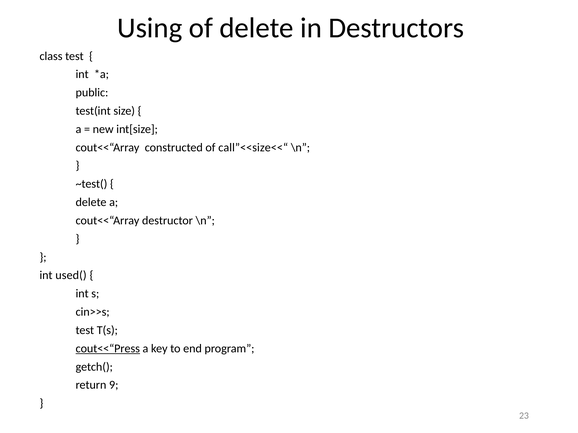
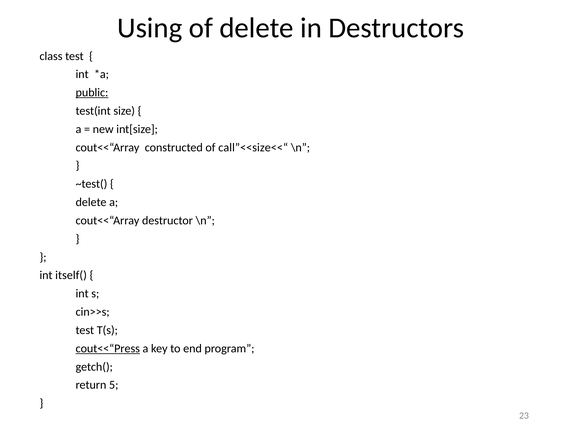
public underline: none -> present (92, 93)
used(: used( -> itself( (71, 276)
9: 9 -> 5 (114, 385)
